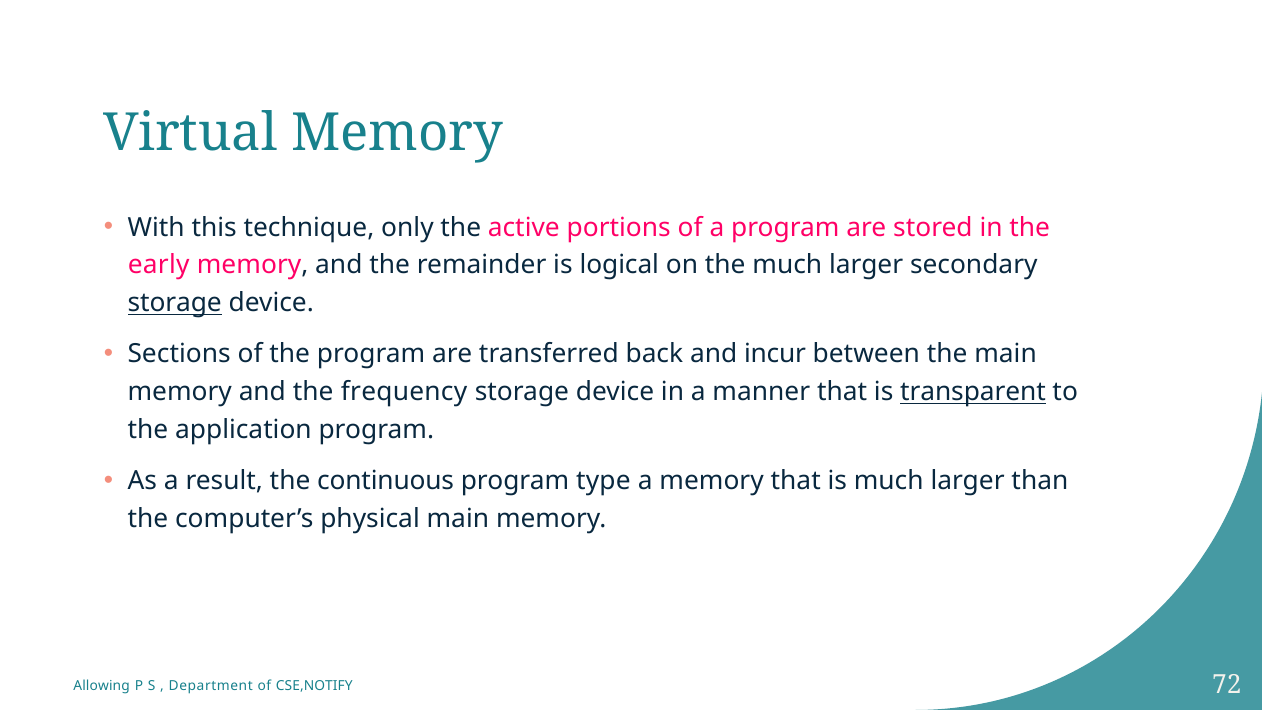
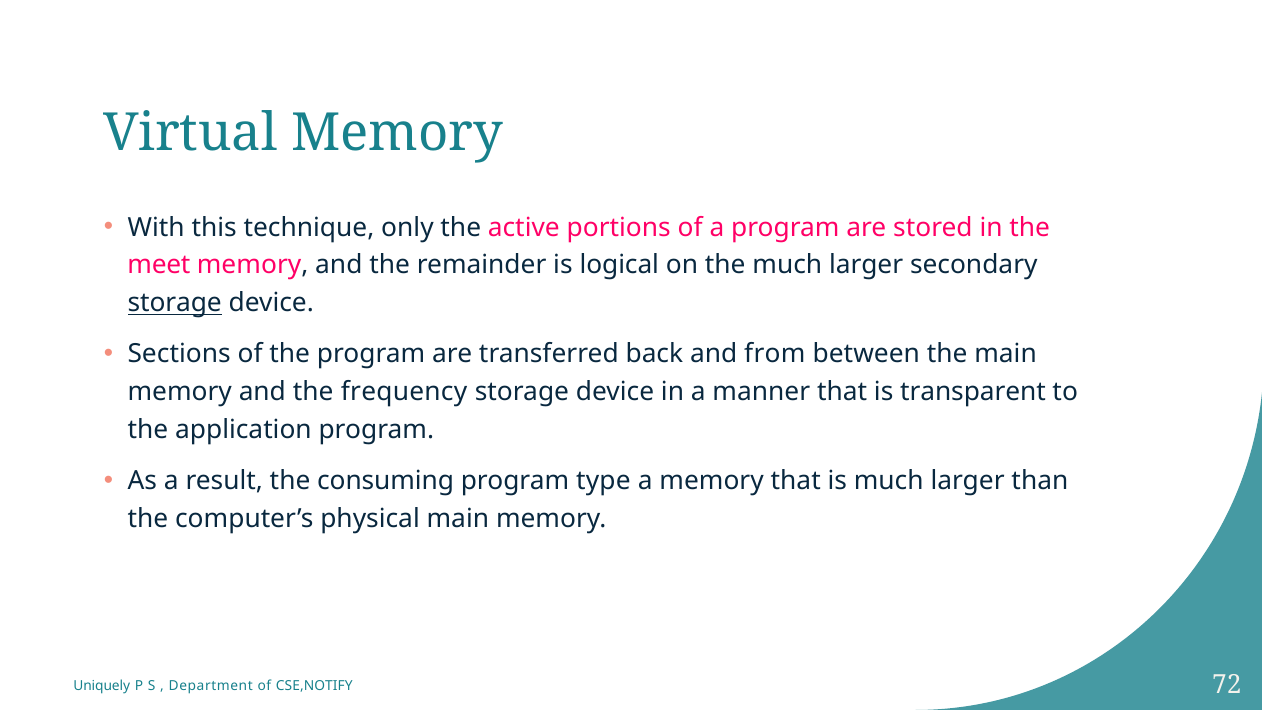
early: early -> meet (159, 265)
incur: incur -> from (775, 354)
transparent underline: present -> none (973, 392)
continuous: continuous -> consuming (386, 481)
Allowing: Allowing -> Uniquely (102, 686)
